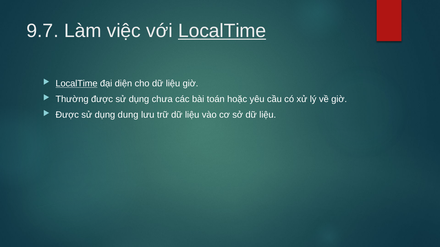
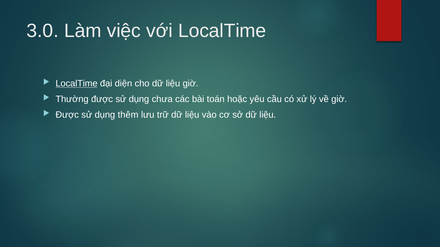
9.7: 9.7 -> 3.0 (43, 31)
LocalTime underline: present -> none (222, 31)
dung: dung -> thêm (128, 115)
